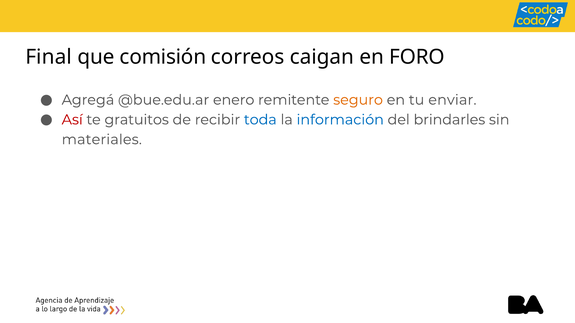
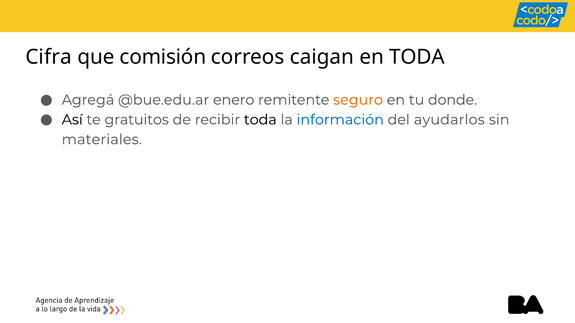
Final: Final -> Cifra (49, 57)
en FORO: FORO -> TODA (417, 57)
enviar: enviar -> donde (453, 100)
Así colour: red -> black (72, 120)
toda colour: blue -> black (260, 120)
brindarles: brindarles -> ayudarlos (449, 120)
